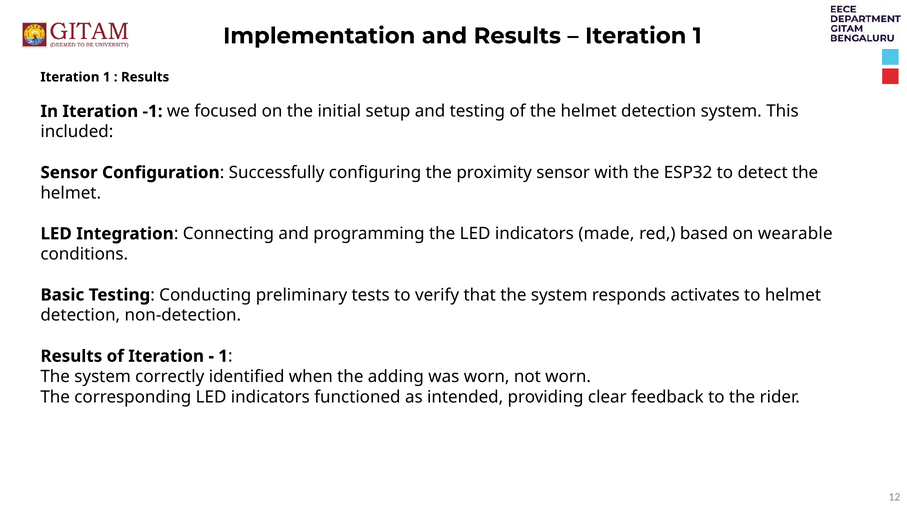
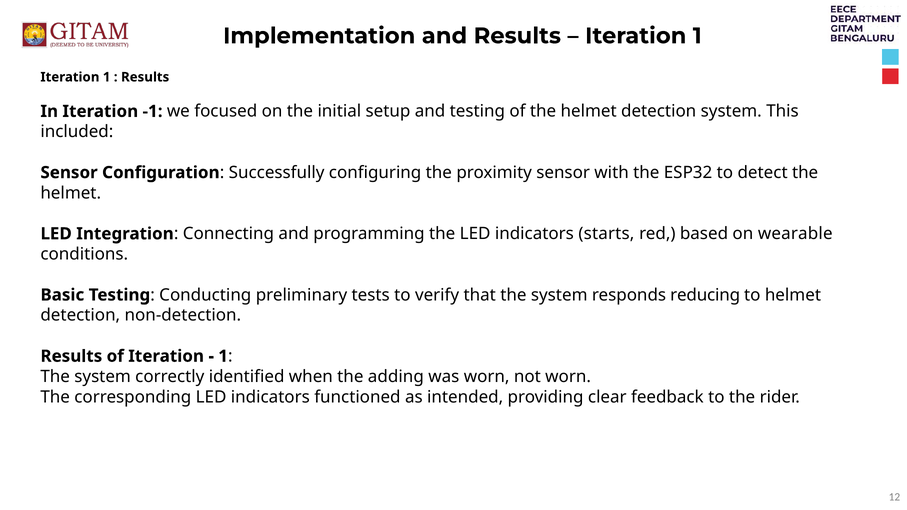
made: made -> starts (606, 234)
activates: activates -> reducing (705, 295)
